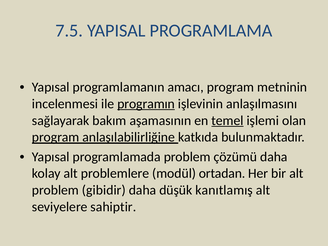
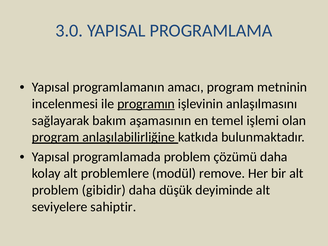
7.5: 7.5 -> 3.0 (69, 31)
temel underline: present -> none (227, 121)
ortadan: ortadan -> remove (222, 173)
kanıtlamış: kanıtlamış -> deyiminde (224, 190)
